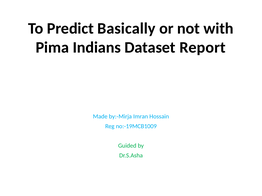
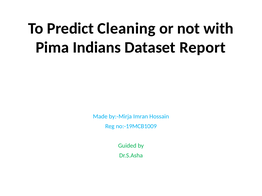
Basically: Basically -> Cleaning (126, 28)
